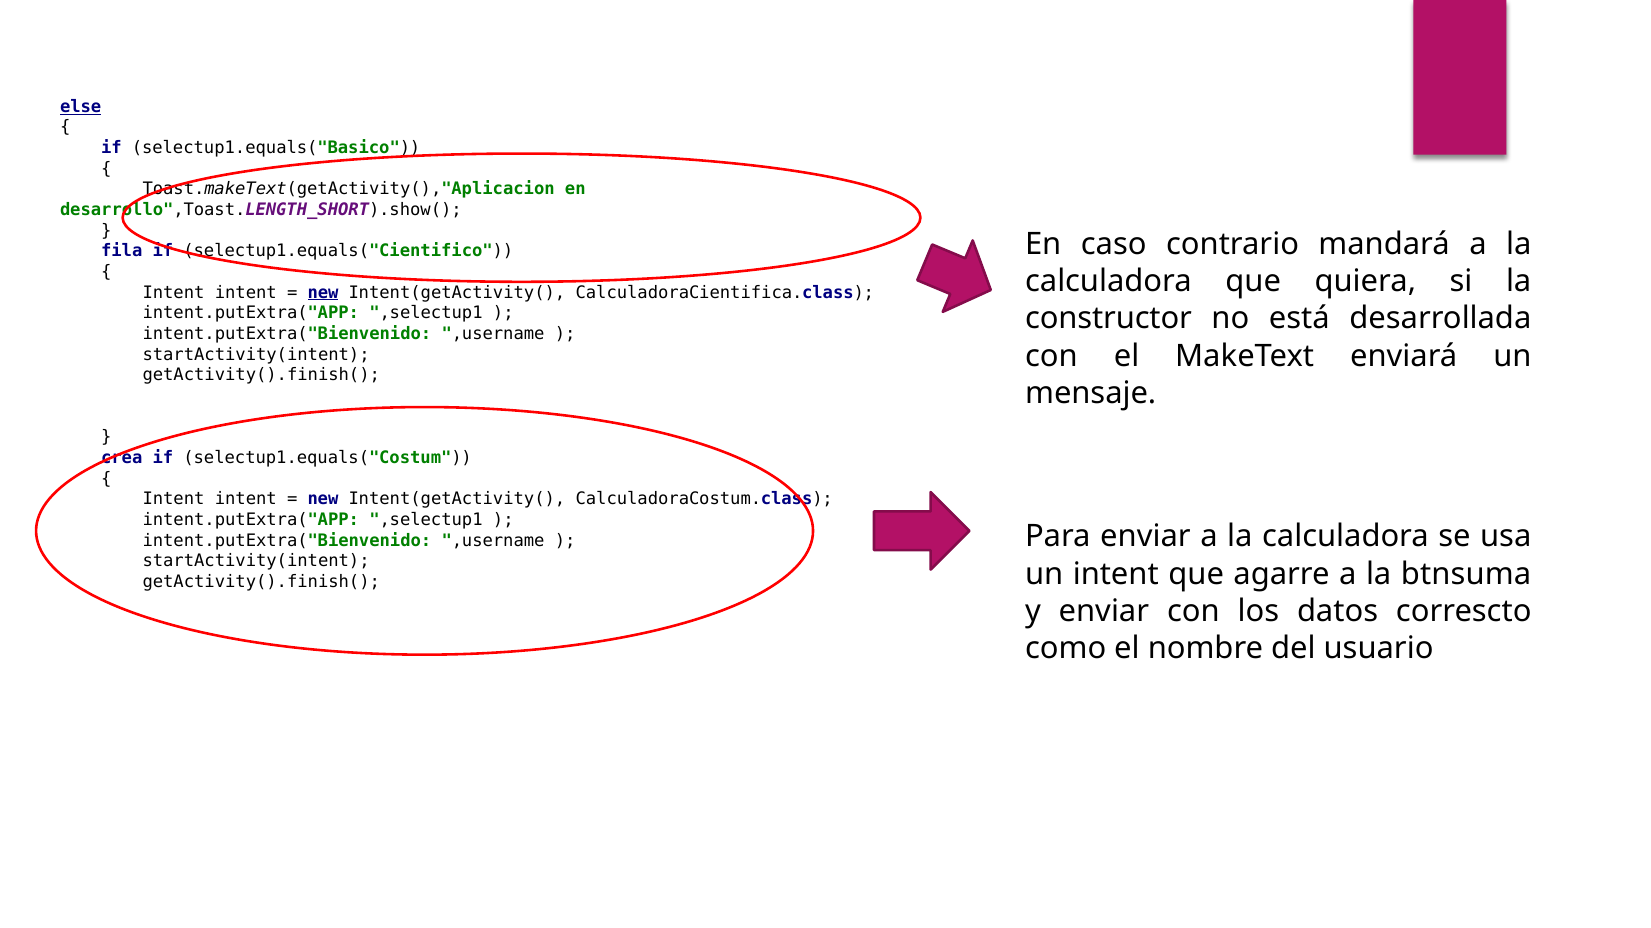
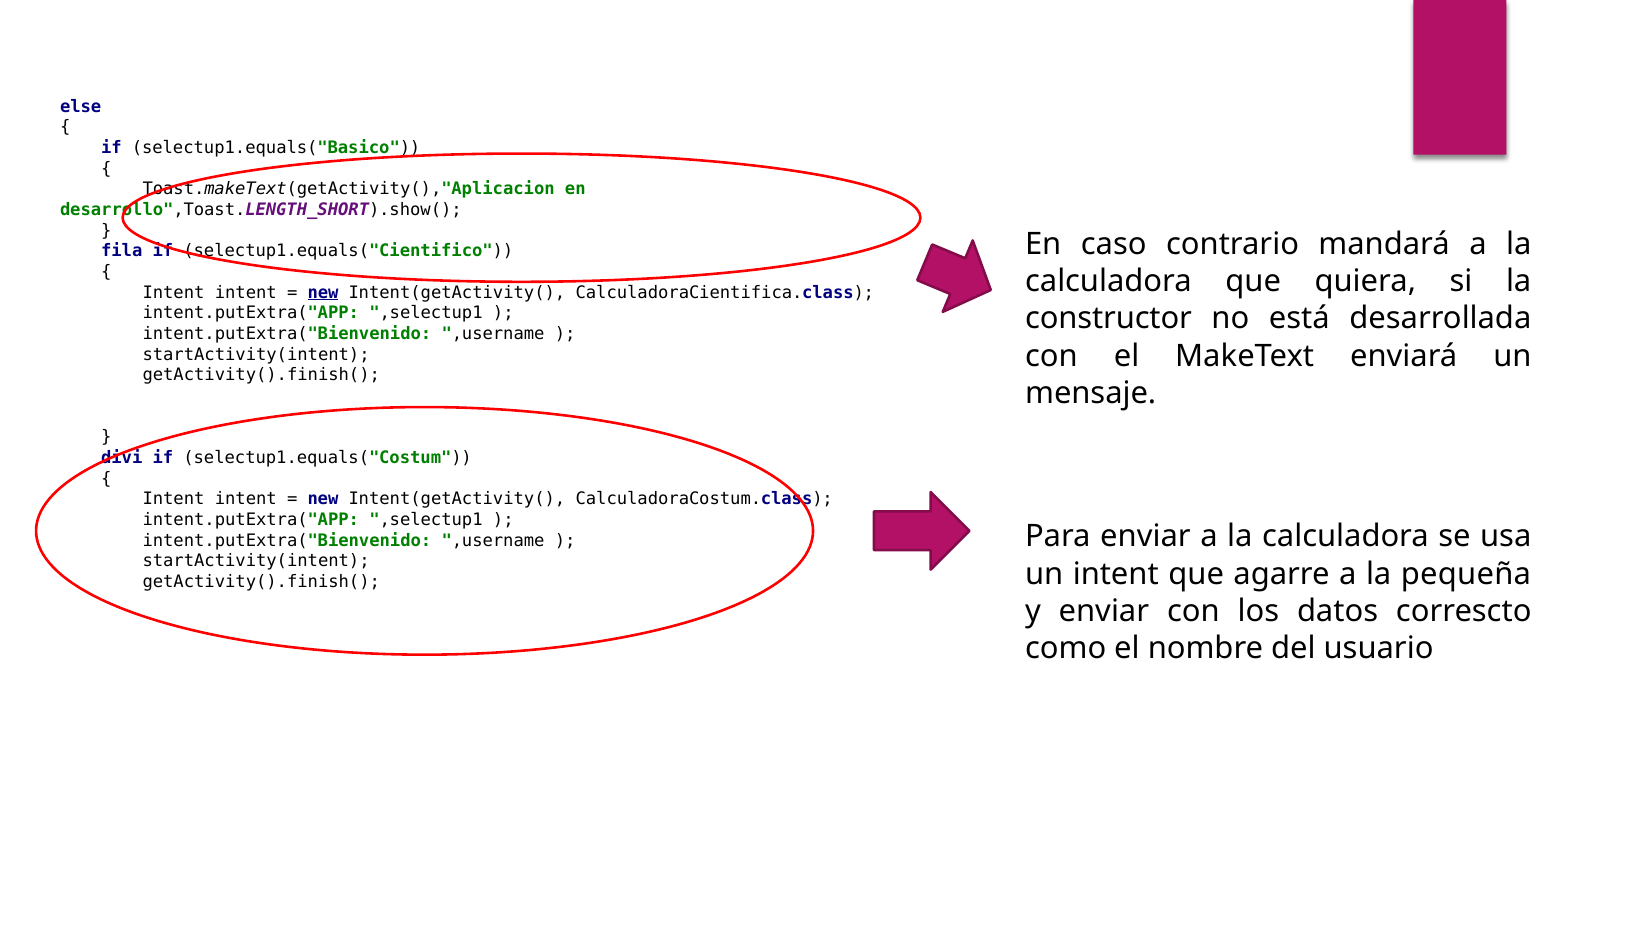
else underline: present -> none (81, 107)
crea: crea -> divi (122, 458)
btnsuma: btnsuma -> pequeña (1466, 574)
